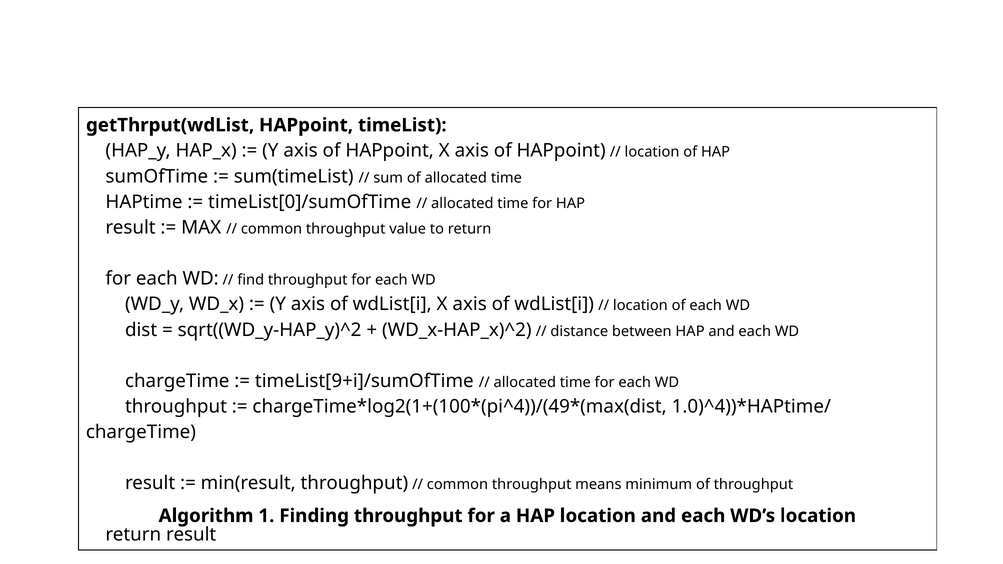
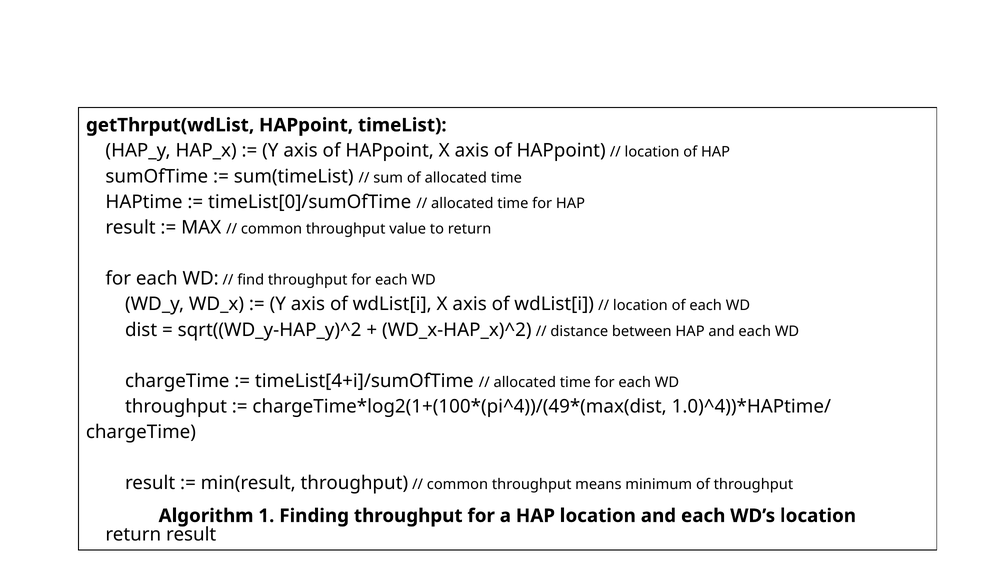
timeList[9+i]/sumOfTime: timeList[9+i]/sumOfTime -> timeList[4+i]/sumOfTime (364, 381)
